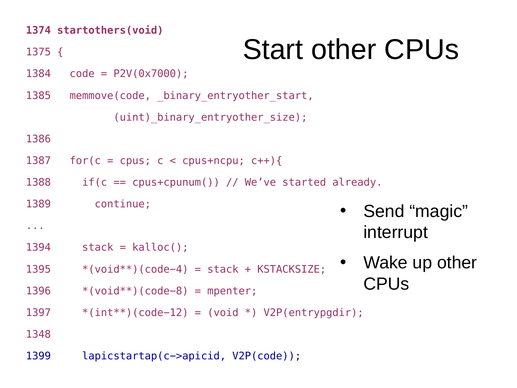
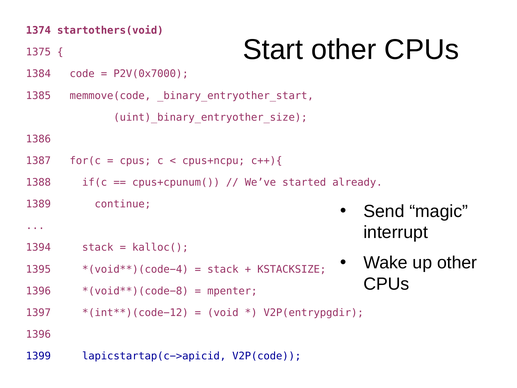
1348: 1348 -> 1396 (38, 334)
